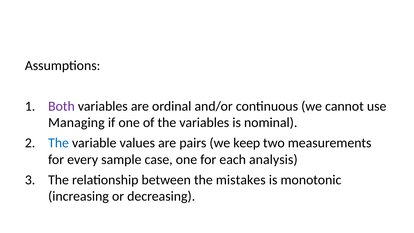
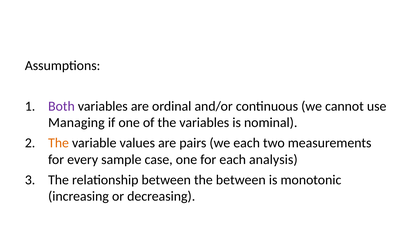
The colour: blue -> orange (59, 143)
we keep: keep -> each (247, 143)
the mistakes: mistakes -> between (241, 180)
